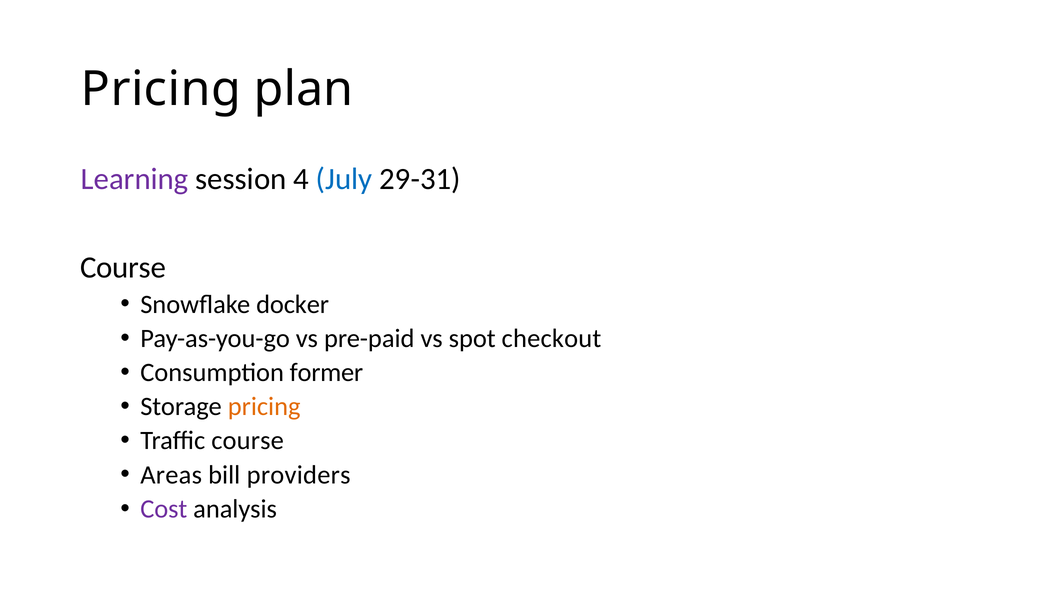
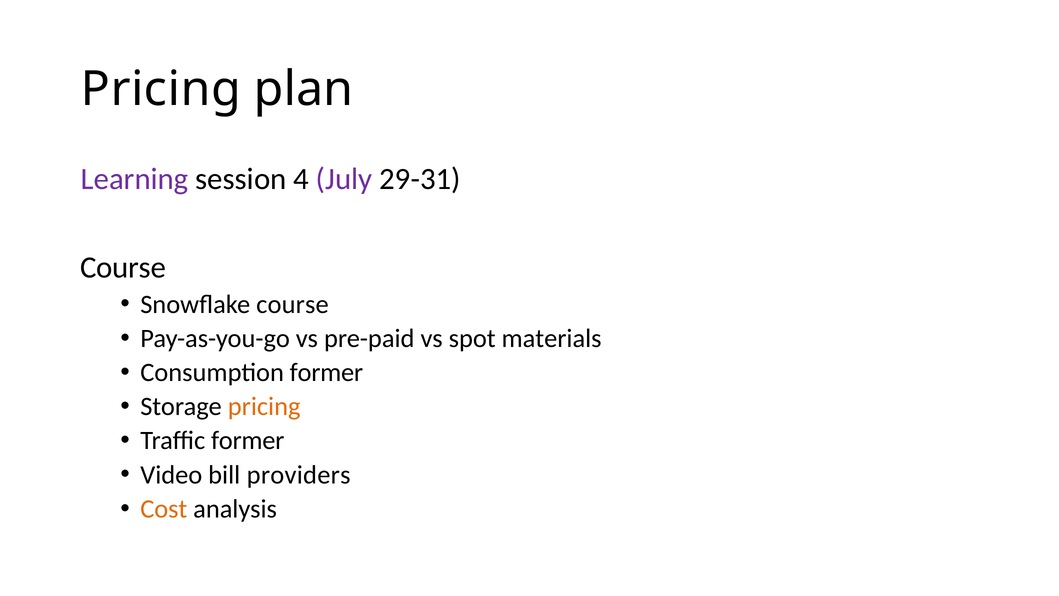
July colour: blue -> purple (344, 179)
Snowflake docker: docker -> course (292, 304)
checkout: checkout -> materials (552, 338)
Traffic course: course -> former (248, 440)
Areas: Areas -> Video (171, 475)
Cost colour: purple -> orange (164, 509)
